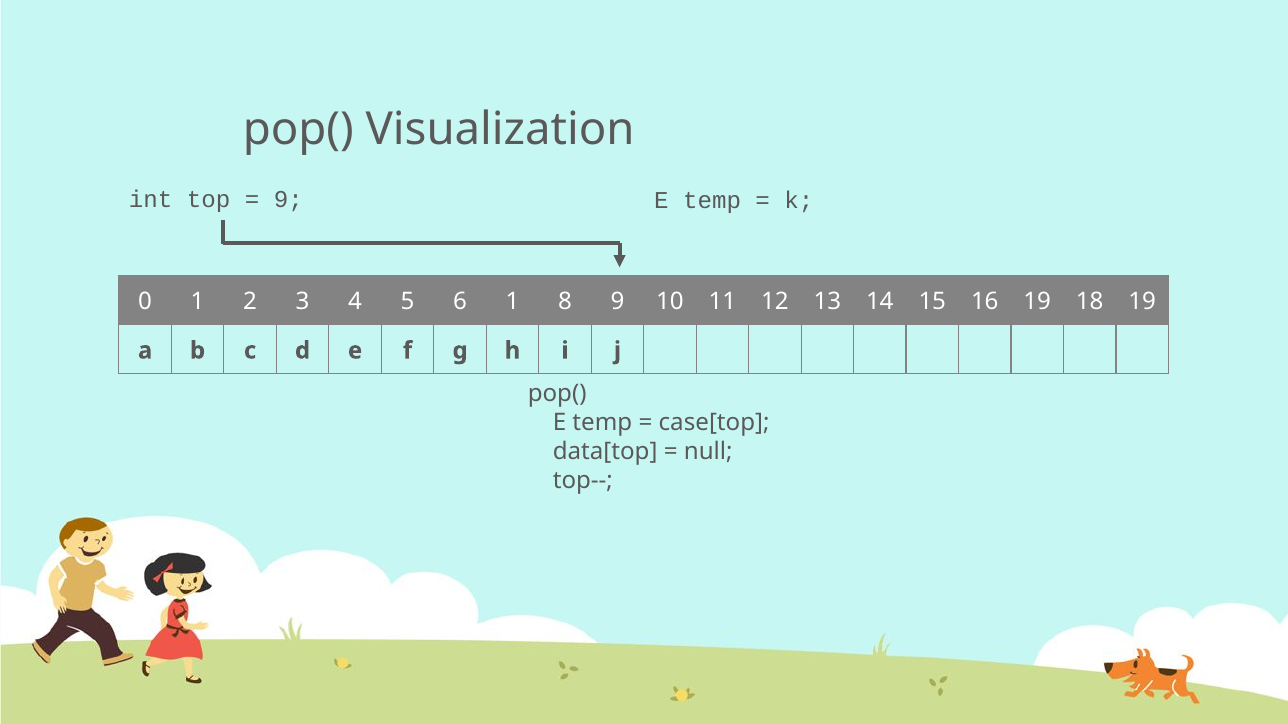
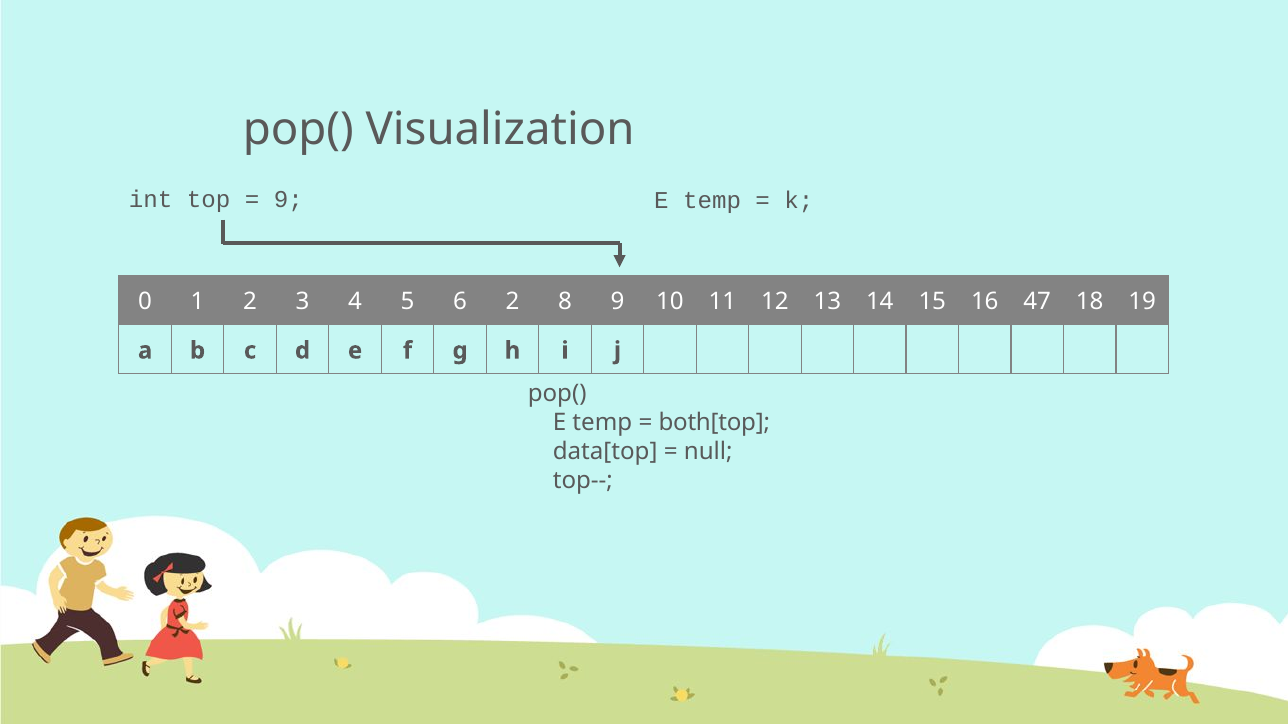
6 1: 1 -> 2 (512, 302)
16 19: 19 -> 47 (1037, 302)
case[top: case[top -> both[top (714, 423)
